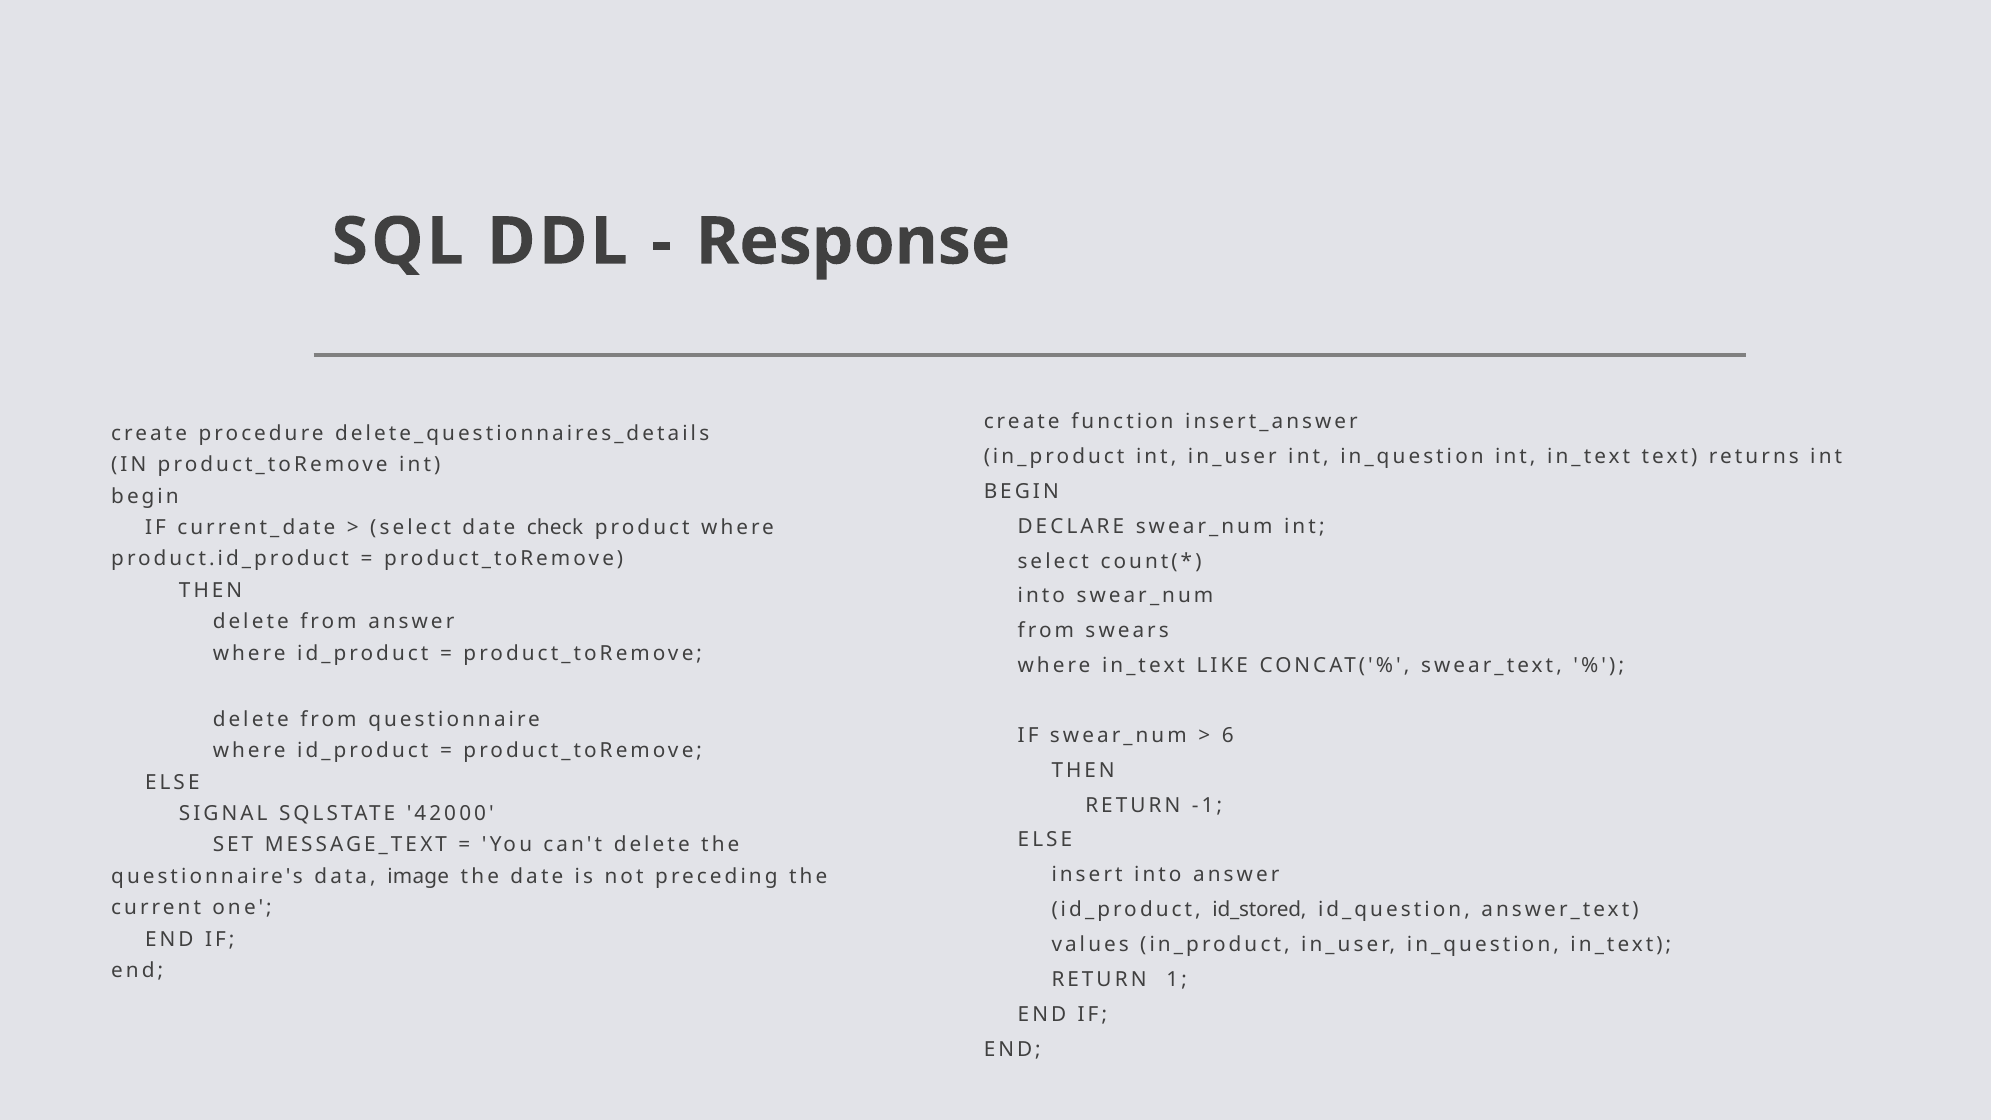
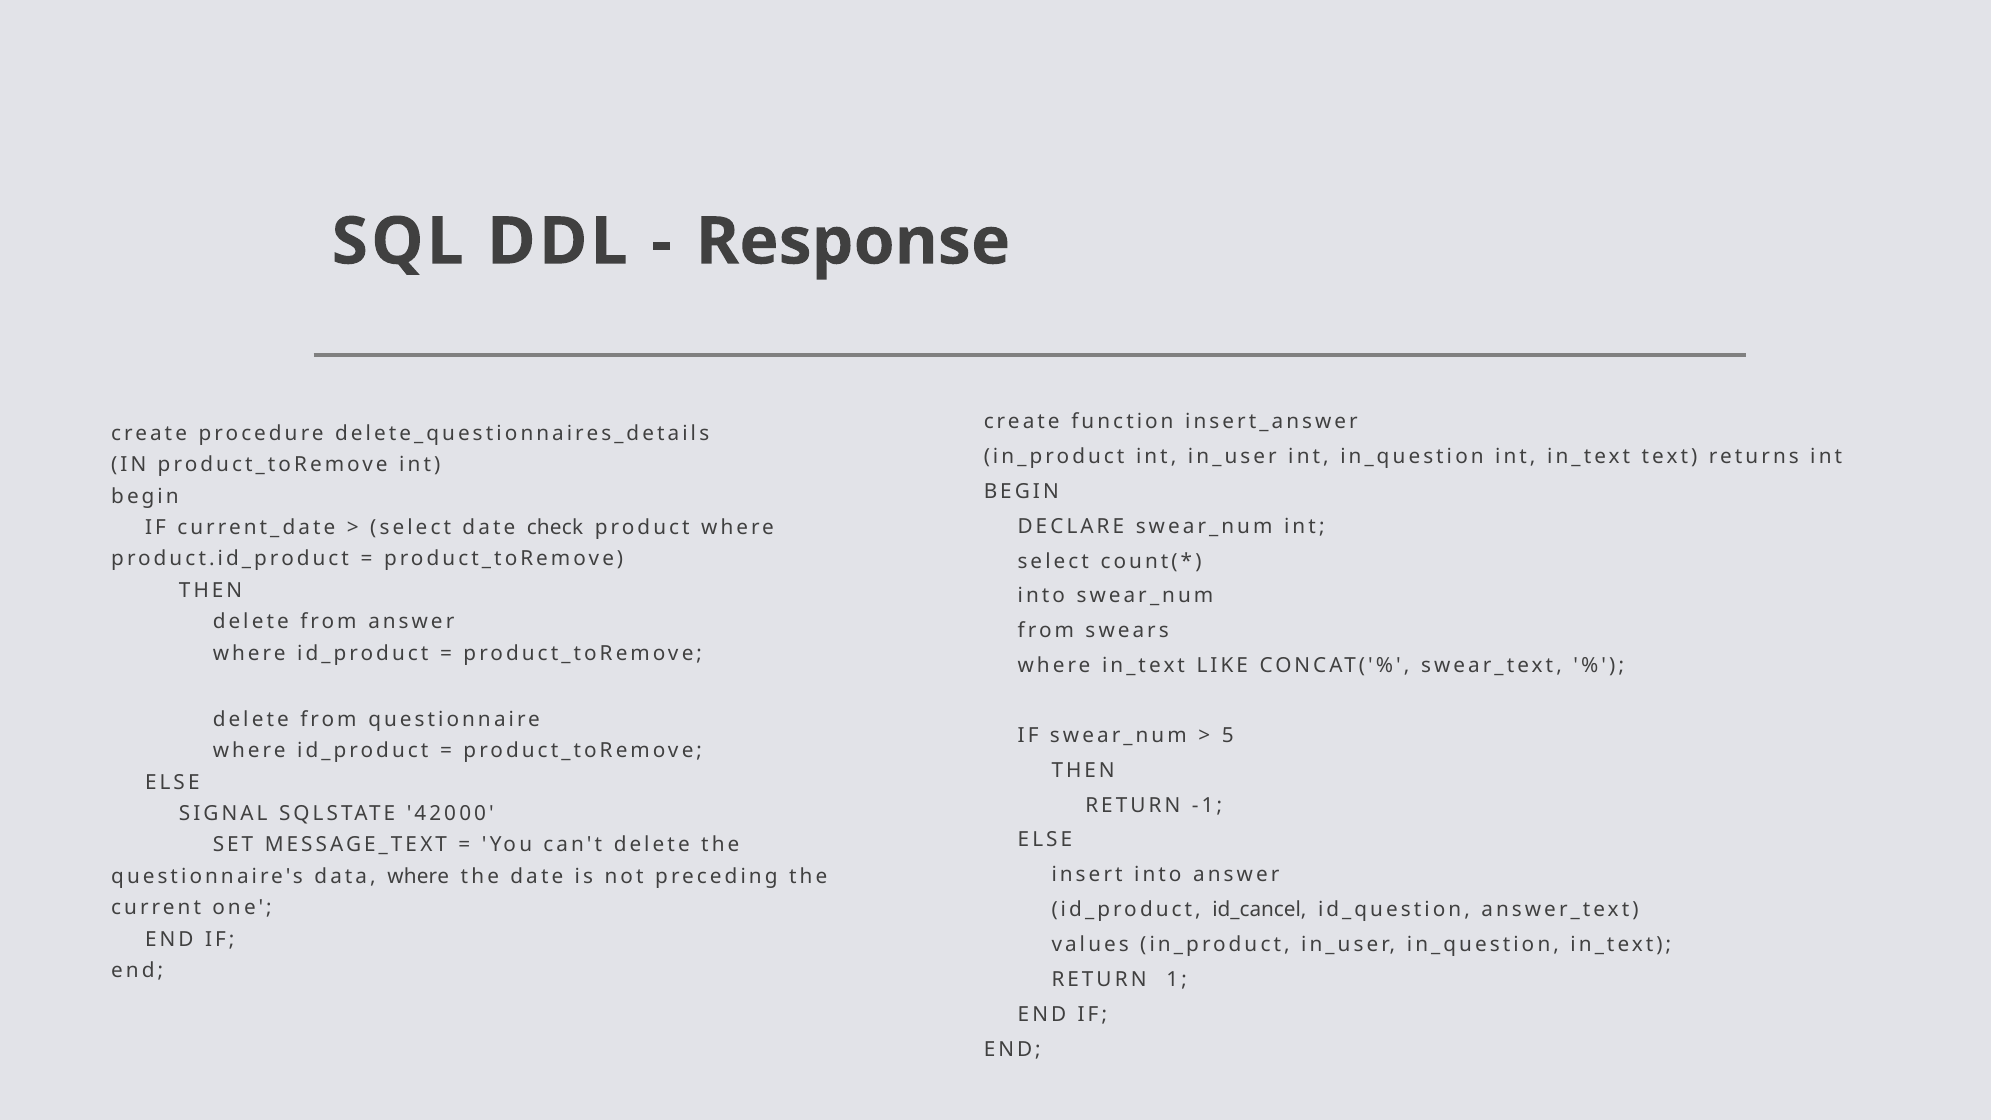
6: 6 -> 5 (1228, 735)
data image: image -> where (418, 876)
id_stored: id_stored -> id_cancel (1259, 910)
